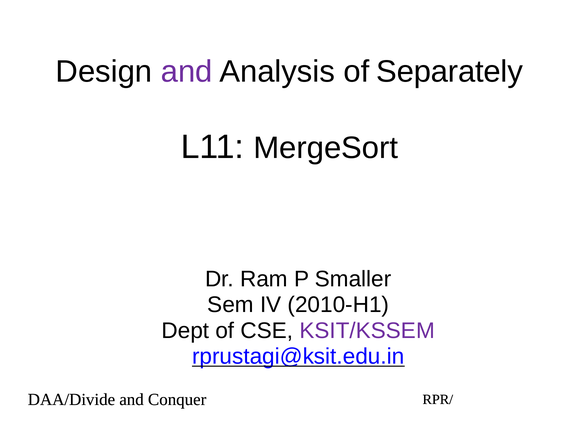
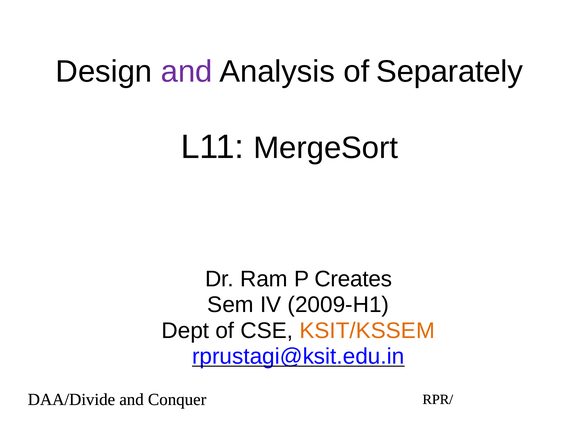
Smaller: Smaller -> Creates (353, 279)
2010-H1: 2010-H1 -> 2009-H1 (338, 305)
KSIT/KSSEM colour: purple -> orange (367, 331)
